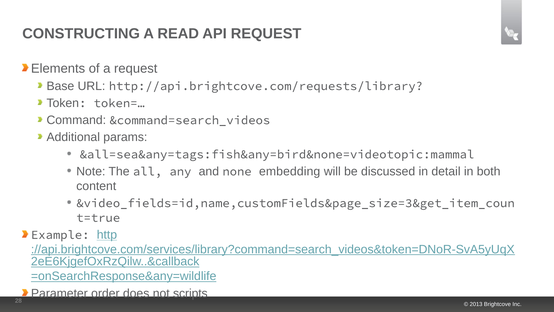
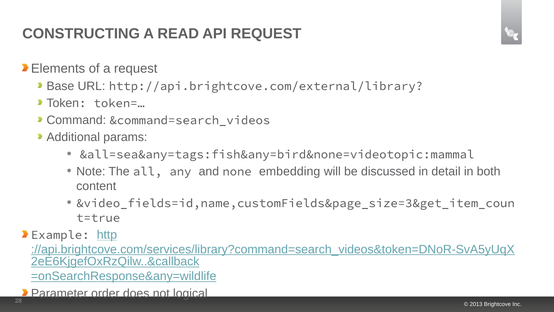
http://api.brightcove.com/requests/library: http://api.brightcove.com/requests/library -> http://api.brightcove.com/external/library (266, 86)
scripts: scripts -> logical (190, 293)
